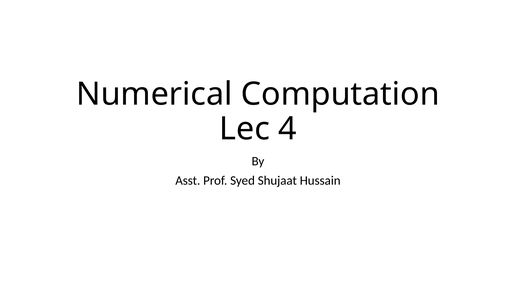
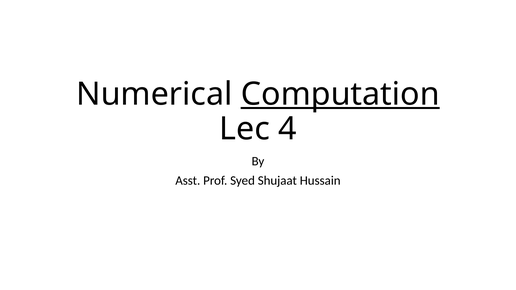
Computation underline: none -> present (340, 94)
